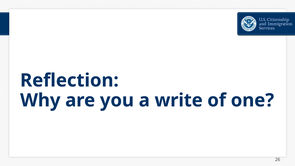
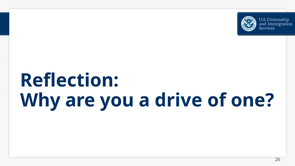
write: write -> drive (178, 100)
